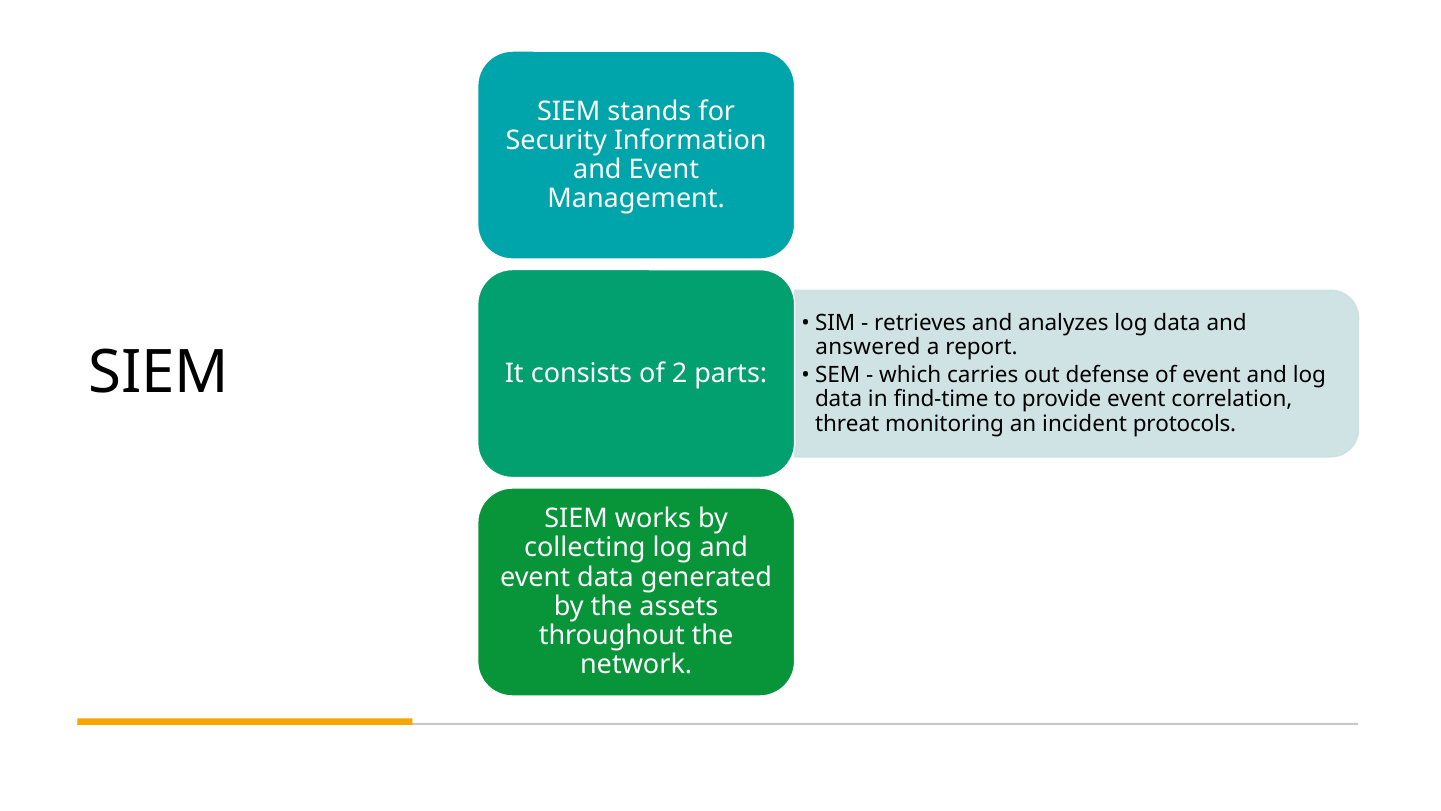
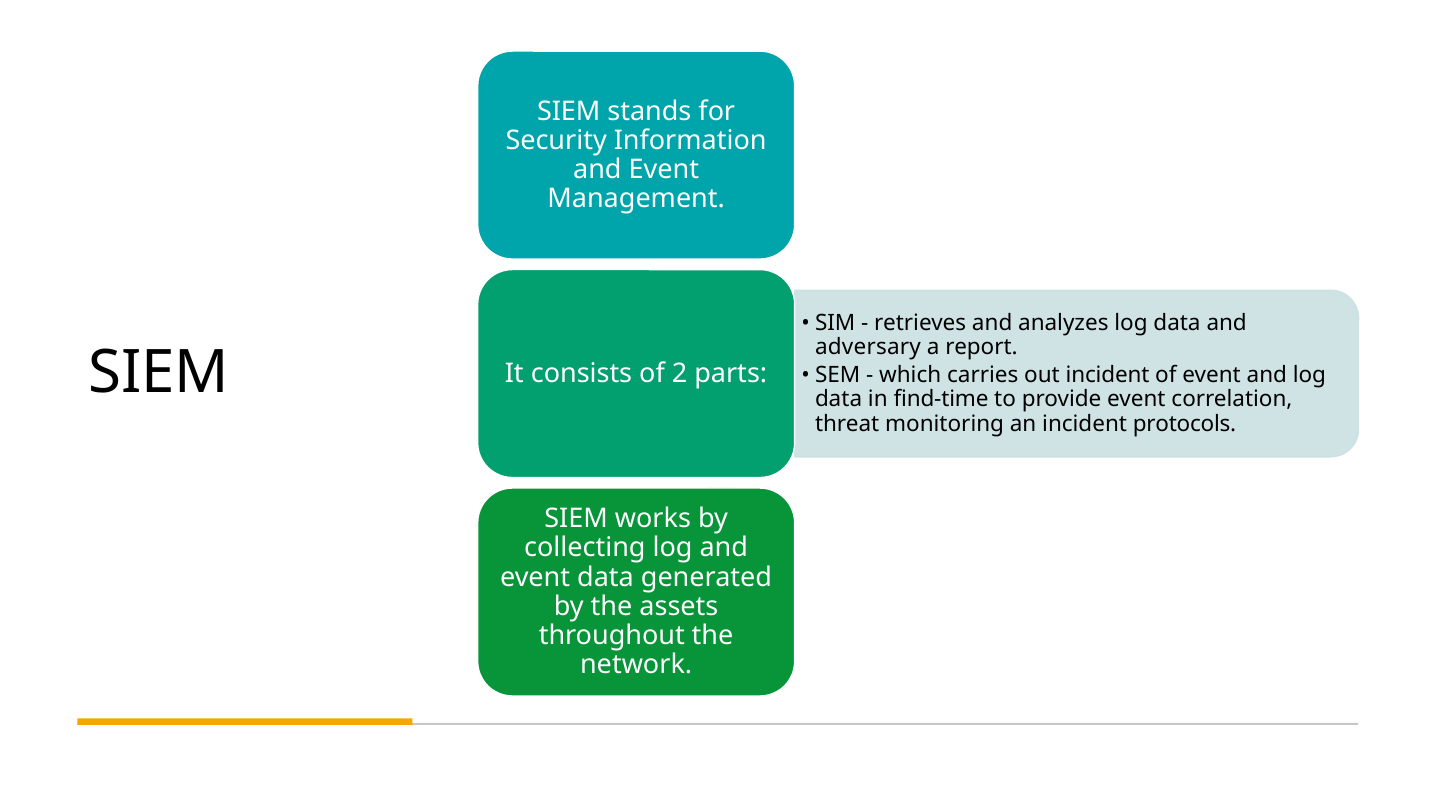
answered: answered -> adversary (868, 347)
out defense: defense -> incident (1108, 375)
